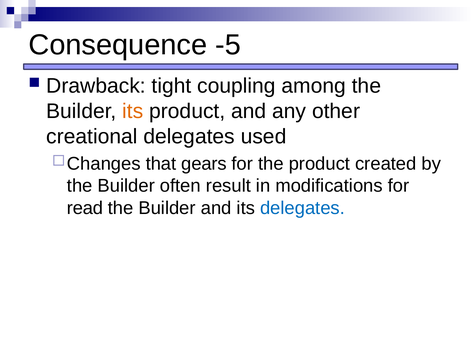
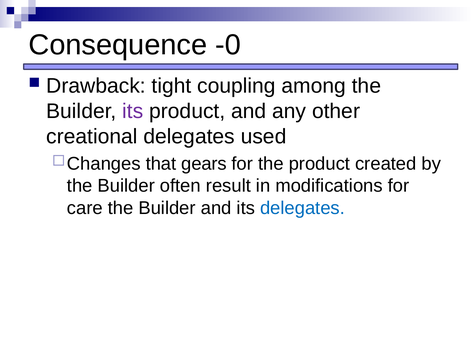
-5: -5 -> -0 (228, 45)
its colour: orange -> purple (133, 111)
read: read -> care (85, 208)
